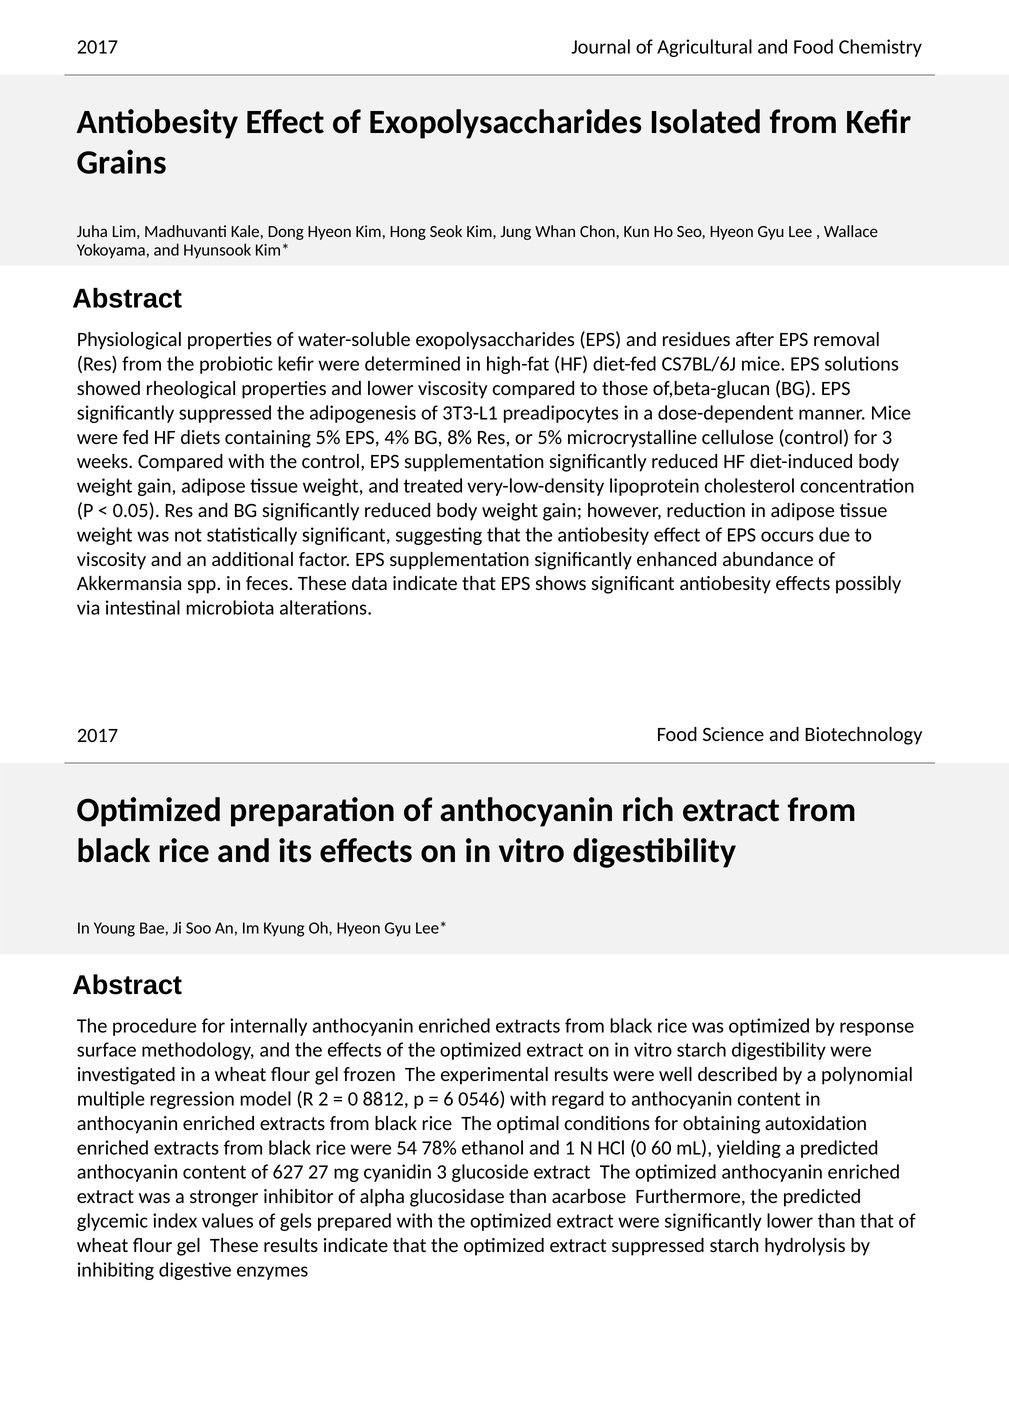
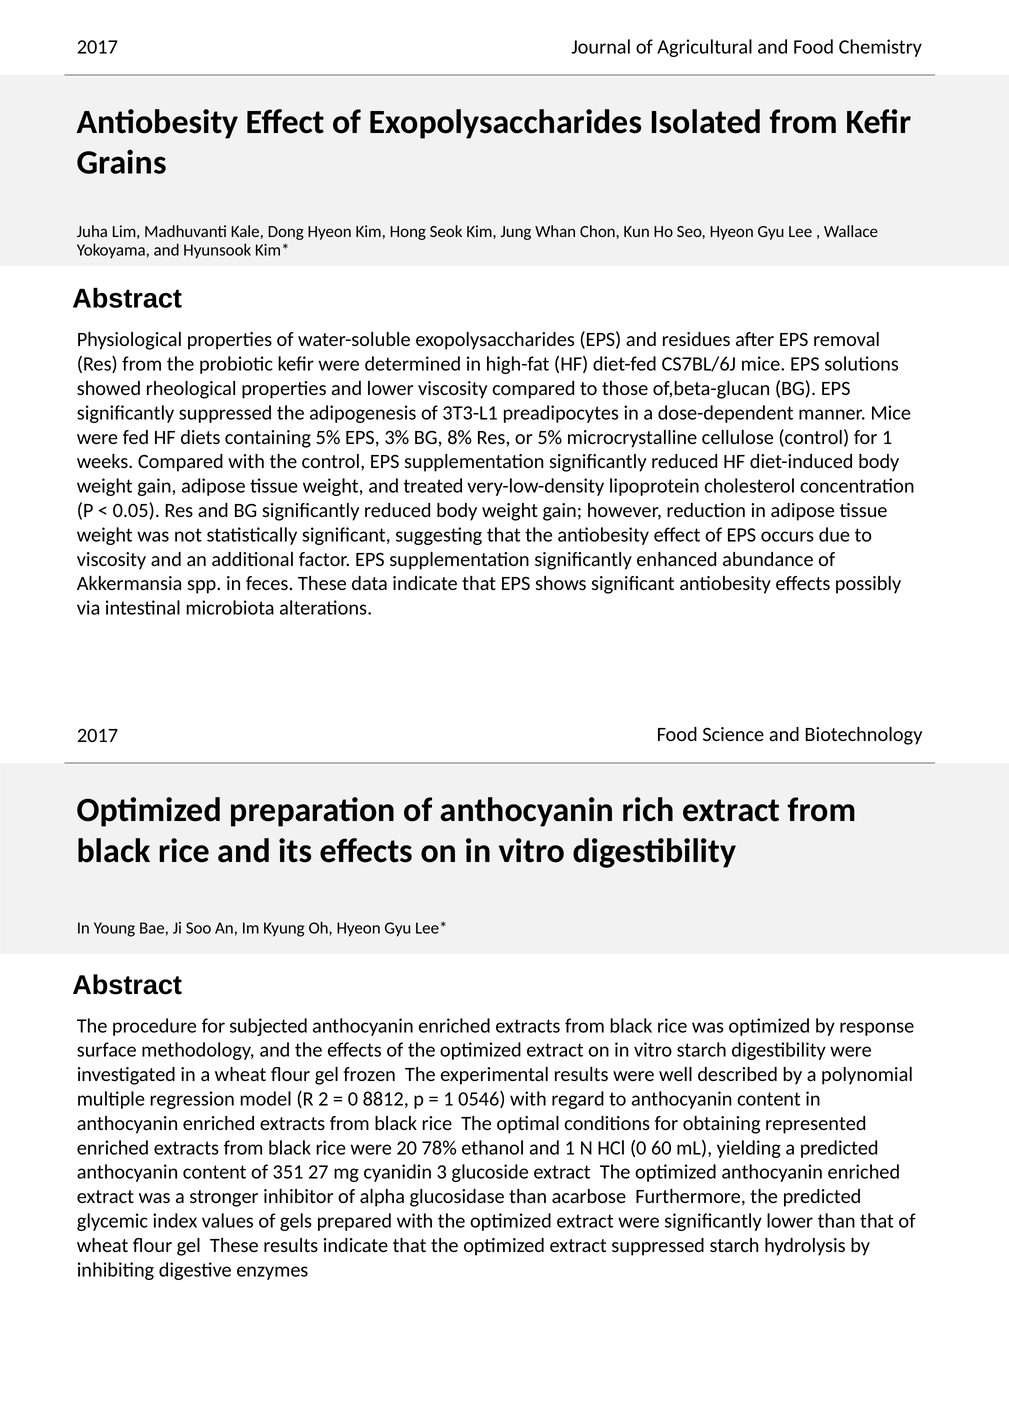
4%: 4% -> 3% (397, 437)
for 3: 3 -> 1 (887, 437)
internally: internally -> subjected (269, 1026)
6: 6 -> 1 (448, 1099)
autoxidation: autoxidation -> represented (816, 1123)
54: 54 -> 20 (407, 1148)
627: 627 -> 351 (288, 1172)
